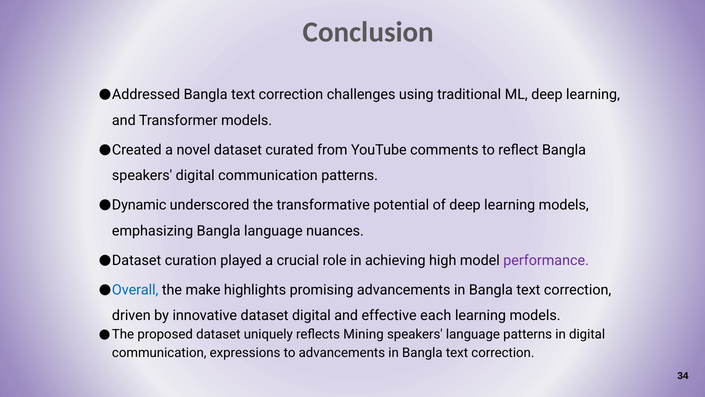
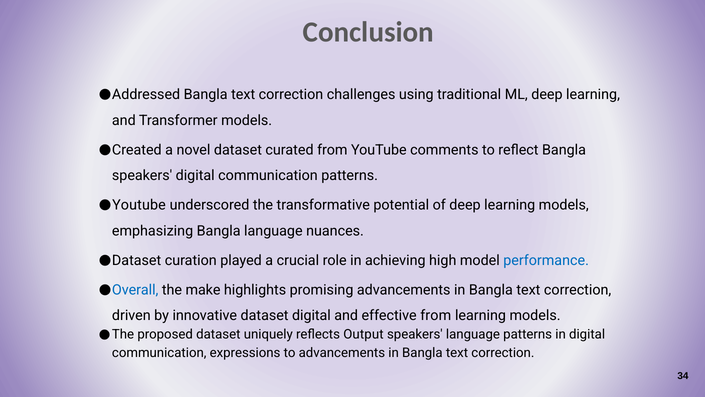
Dynamic: Dynamic -> Youtube (139, 205)
performance colour: purple -> blue (546, 260)
effective each: each -> from (436, 315)
Mining: Mining -> Output (363, 334)
